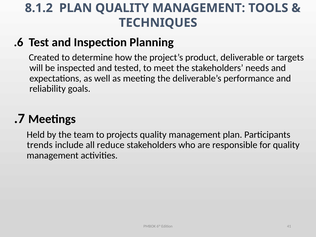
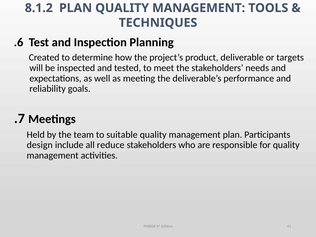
projects: projects -> suitable (122, 135)
trends: trends -> design (40, 145)
